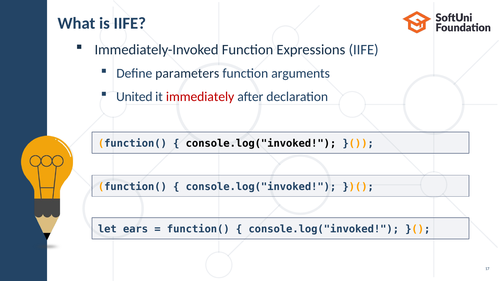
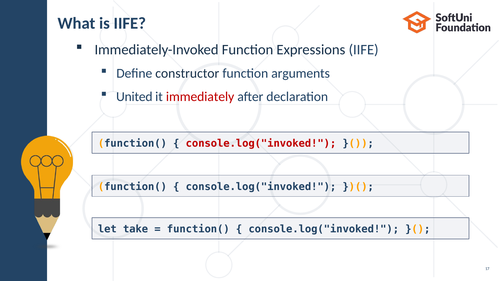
parameters: parameters -> constructor (187, 73)
console.log("invoked colour: black -> red (261, 143)
ears: ears -> take (136, 229)
